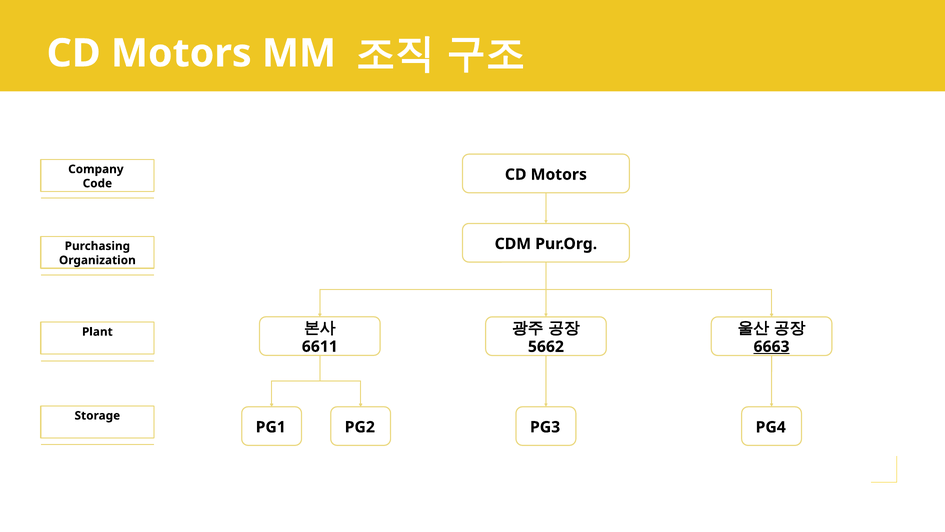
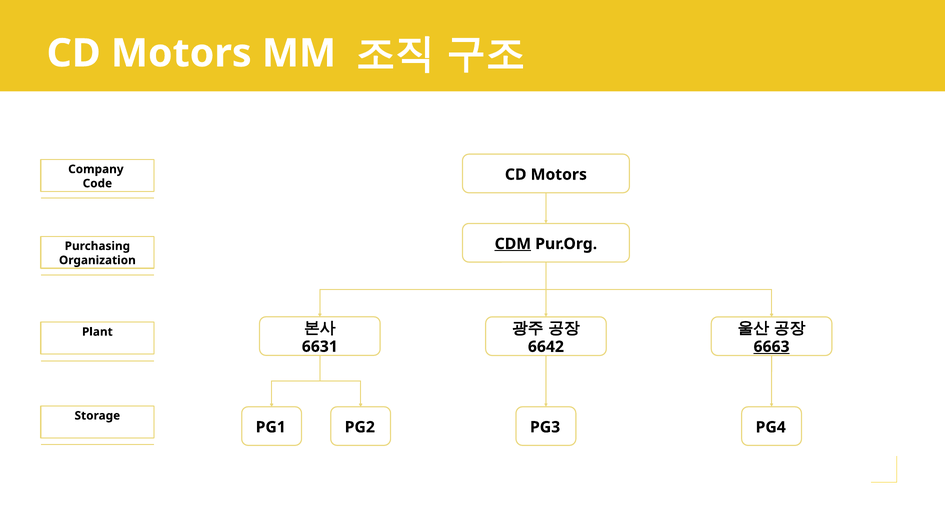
CDM underline: none -> present (513, 244)
6611: 6611 -> 6631 (320, 346)
5662: 5662 -> 6642 (546, 346)
